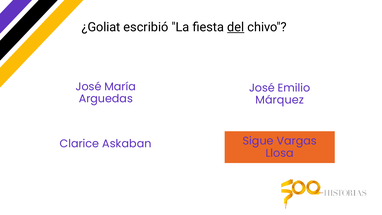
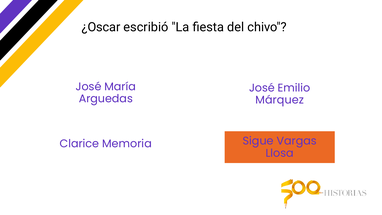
¿Goliat: ¿Goliat -> ¿Oscar (101, 27)
del underline: present -> none (236, 27)
Askaban: Askaban -> Memoria (127, 144)
